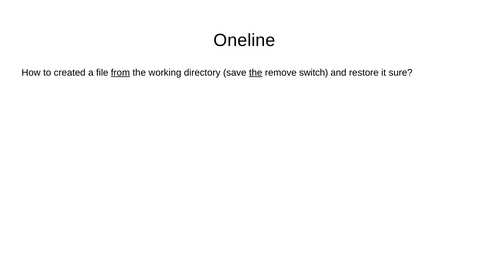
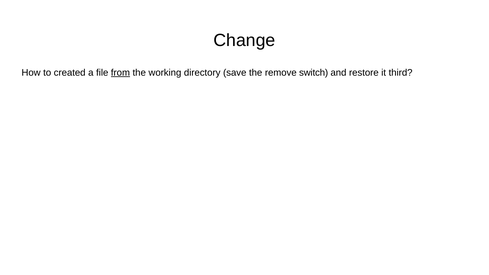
Oneline: Oneline -> Change (244, 41)
the underline: present -> none (256, 73)
sure: sure -> third (401, 73)
